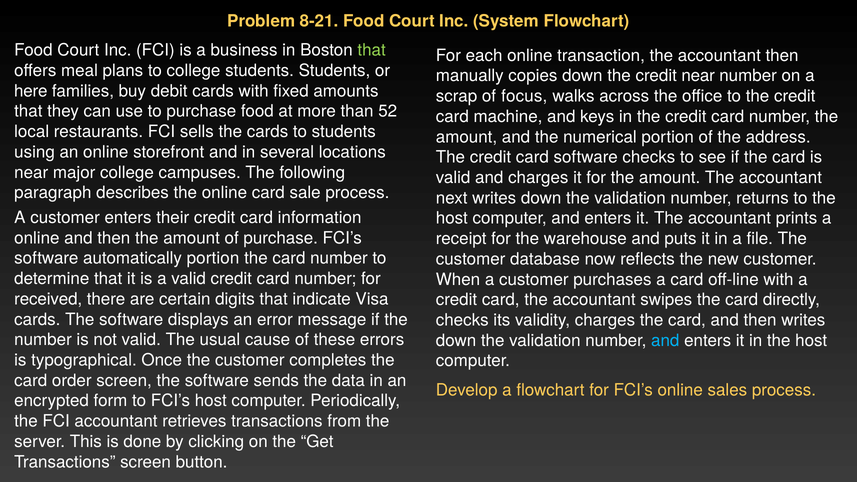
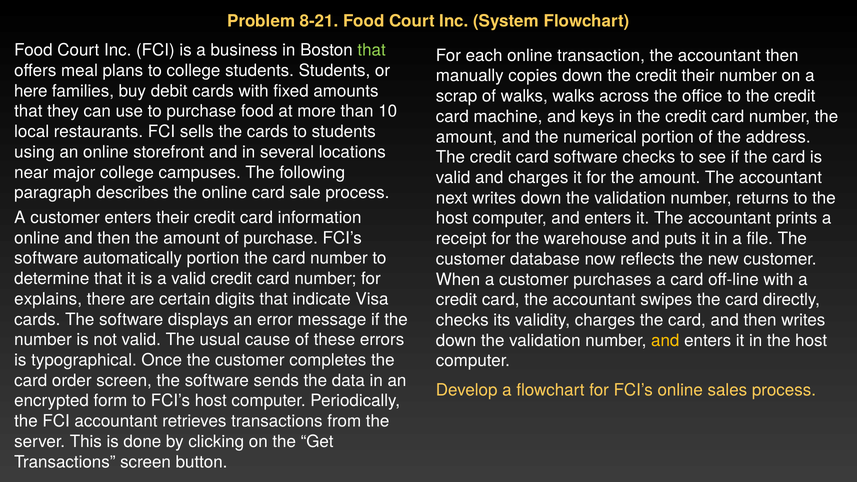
credit near: near -> their (698, 76)
of focus: focus -> walks (524, 96)
52: 52 -> 10 (388, 111)
received: received -> explains (48, 299)
and colour: light blue -> yellow (665, 341)
